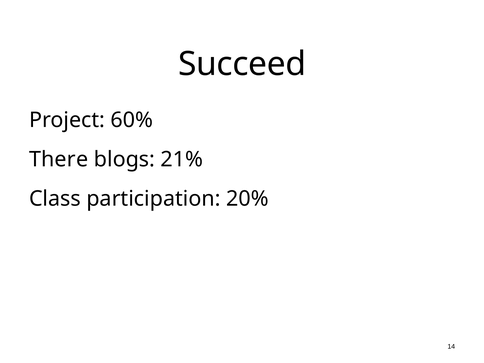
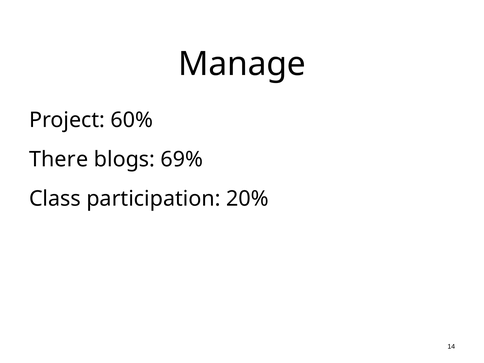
Succeed: Succeed -> Manage (242, 64)
21%: 21% -> 69% (182, 159)
